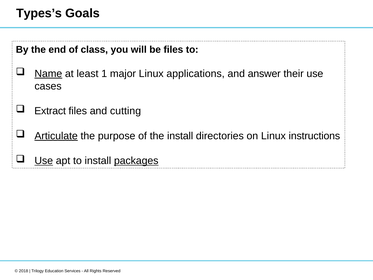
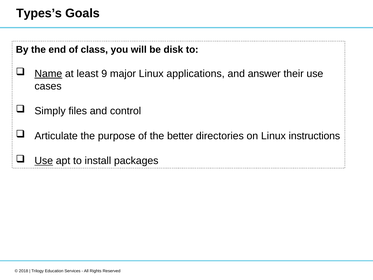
be files: files -> disk (173, 50)
1: 1 -> 9 (104, 74)
Extract: Extract -> Simply (50, 111)
cutting: cutting -> control (126, 111)
Articulate underline: present -> none (56, 136)
the install: install -> better (180, 136)
packages underline: present -> none (136, 161)
